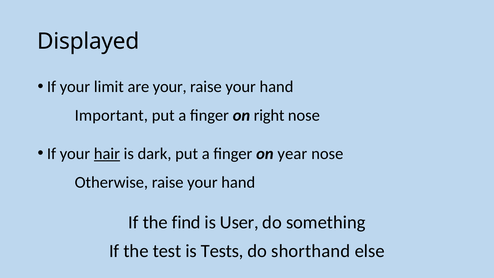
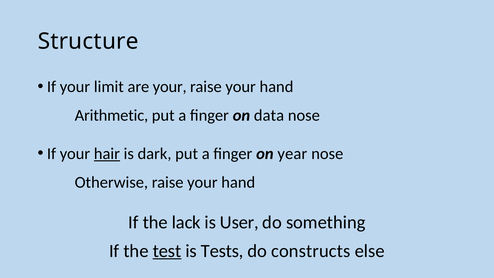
Displayed: Displayed -> Structure (88, 41)
Important: Important -> Arithmetic (111, 115)
right: right -> data (269, 115)
find: find -> lack (186, 222)
test underline: none -> present (167, 251)
shorthand: shorthand -> constructs (311, 251)
